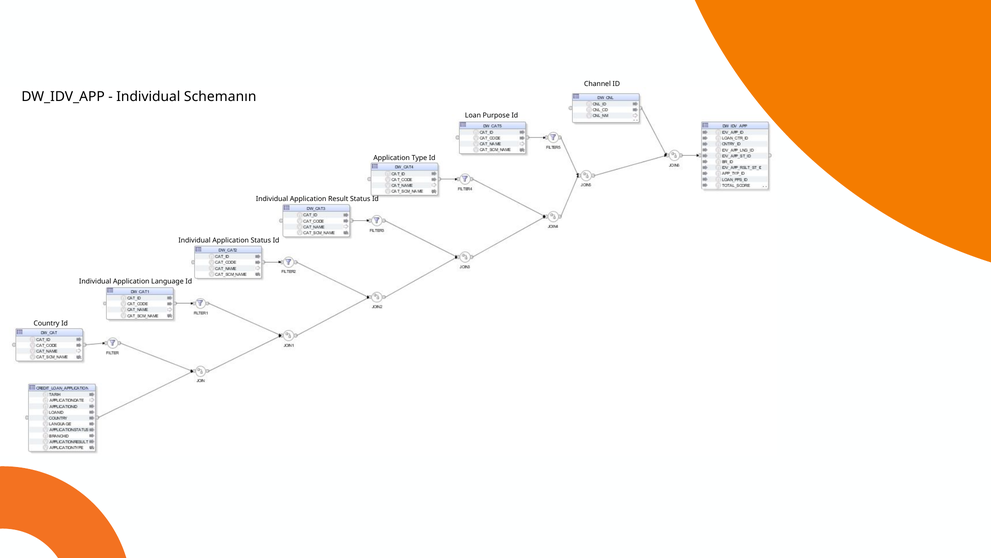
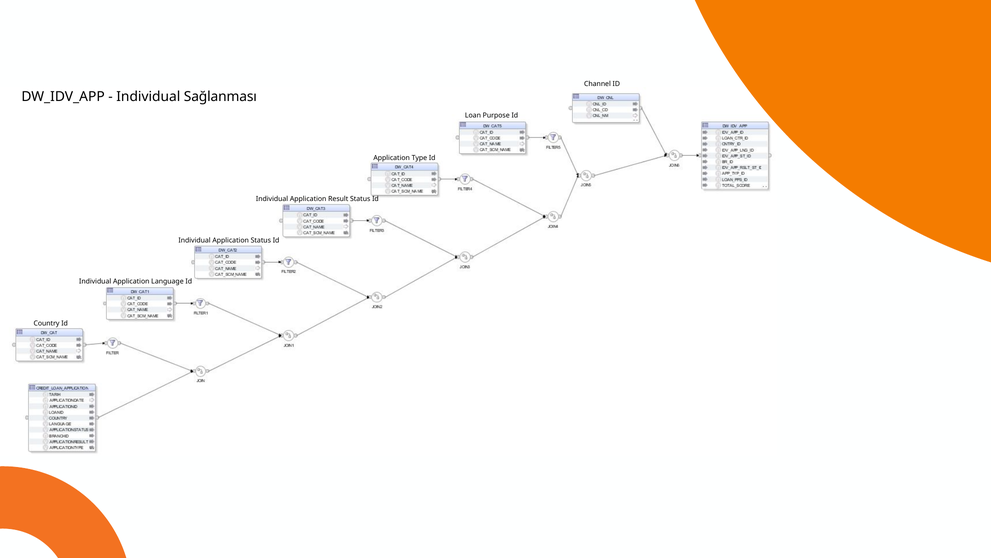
Schemanın: Schemanın -> Sağlanması (220, 97)
